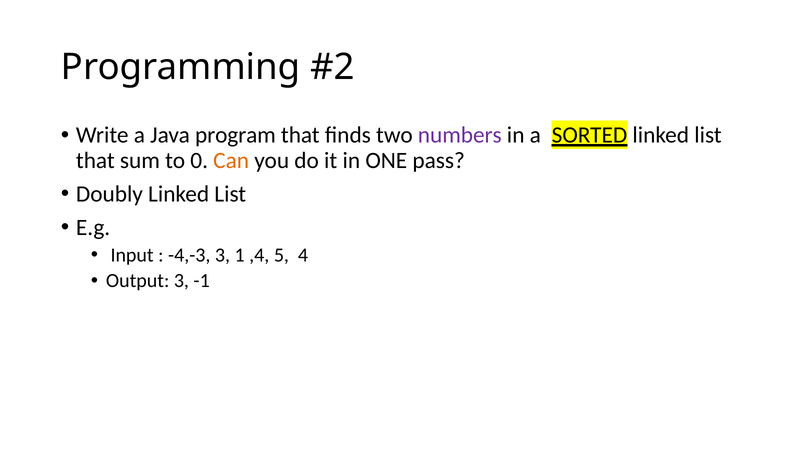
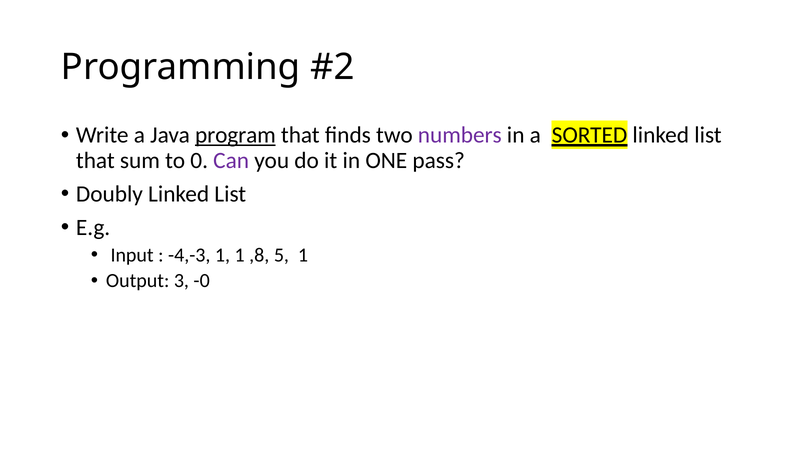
program underline: none -> present (235, 135)
Can colour: orange -> purple (231, 160)
-4,-3 3: 3 -> 1 (223, 255)
,4: ,4 -> ,8 (259, 255)
5 4: 4 -> 1 (303, 255)
-1: -1 -> -0 (202, 281)
